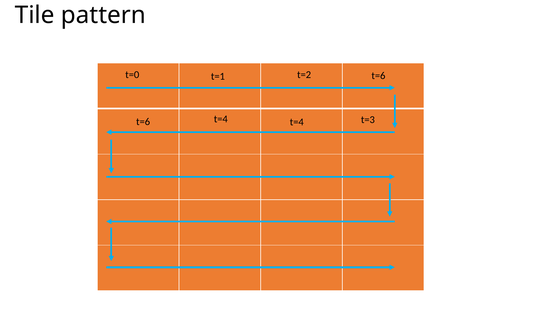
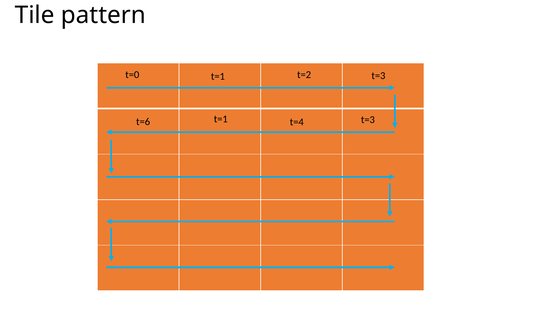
t=2 t=6: t=6 -> t=3 (378, 76)
t=4: t=4 -> t=1 (221, 119)
